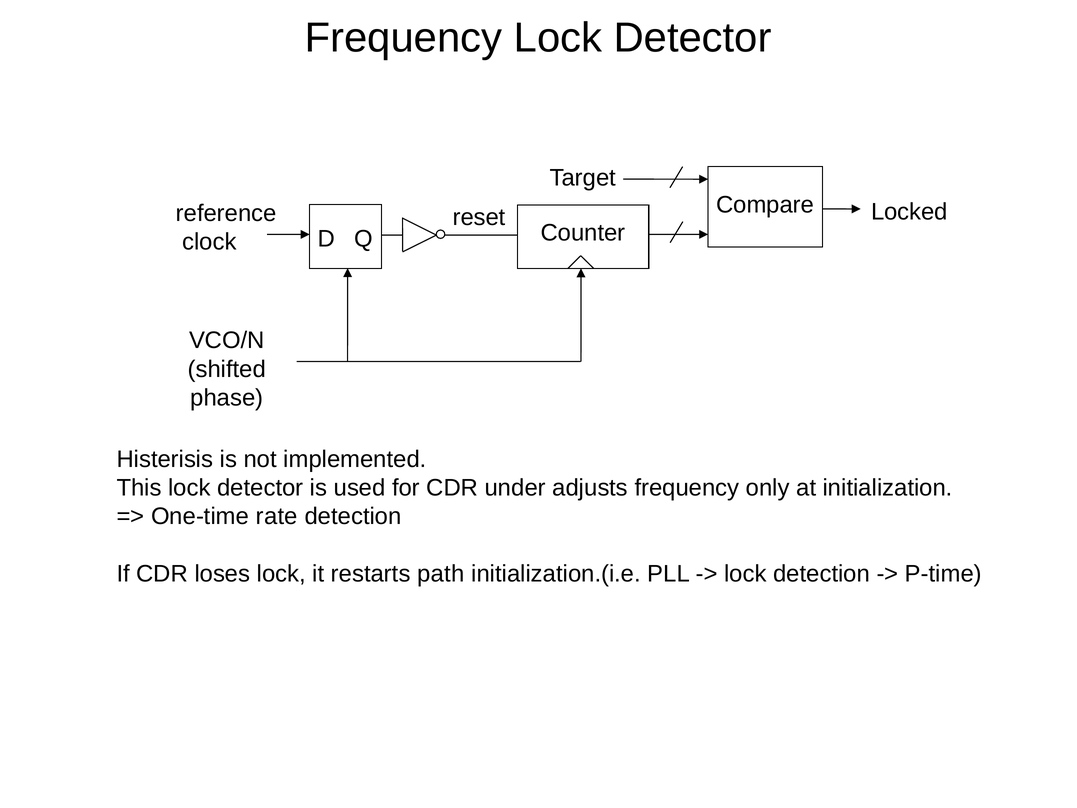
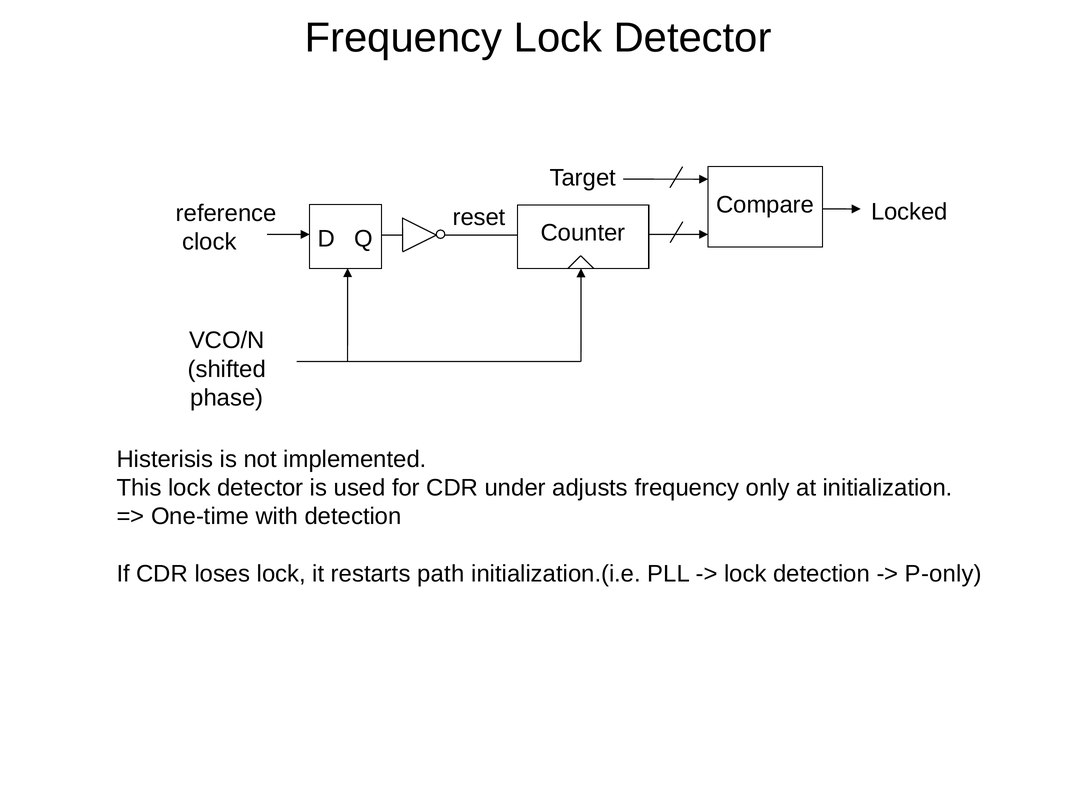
rate: rate -> with (277, 516)
P-time: P-time -> P-only (943, 574)
